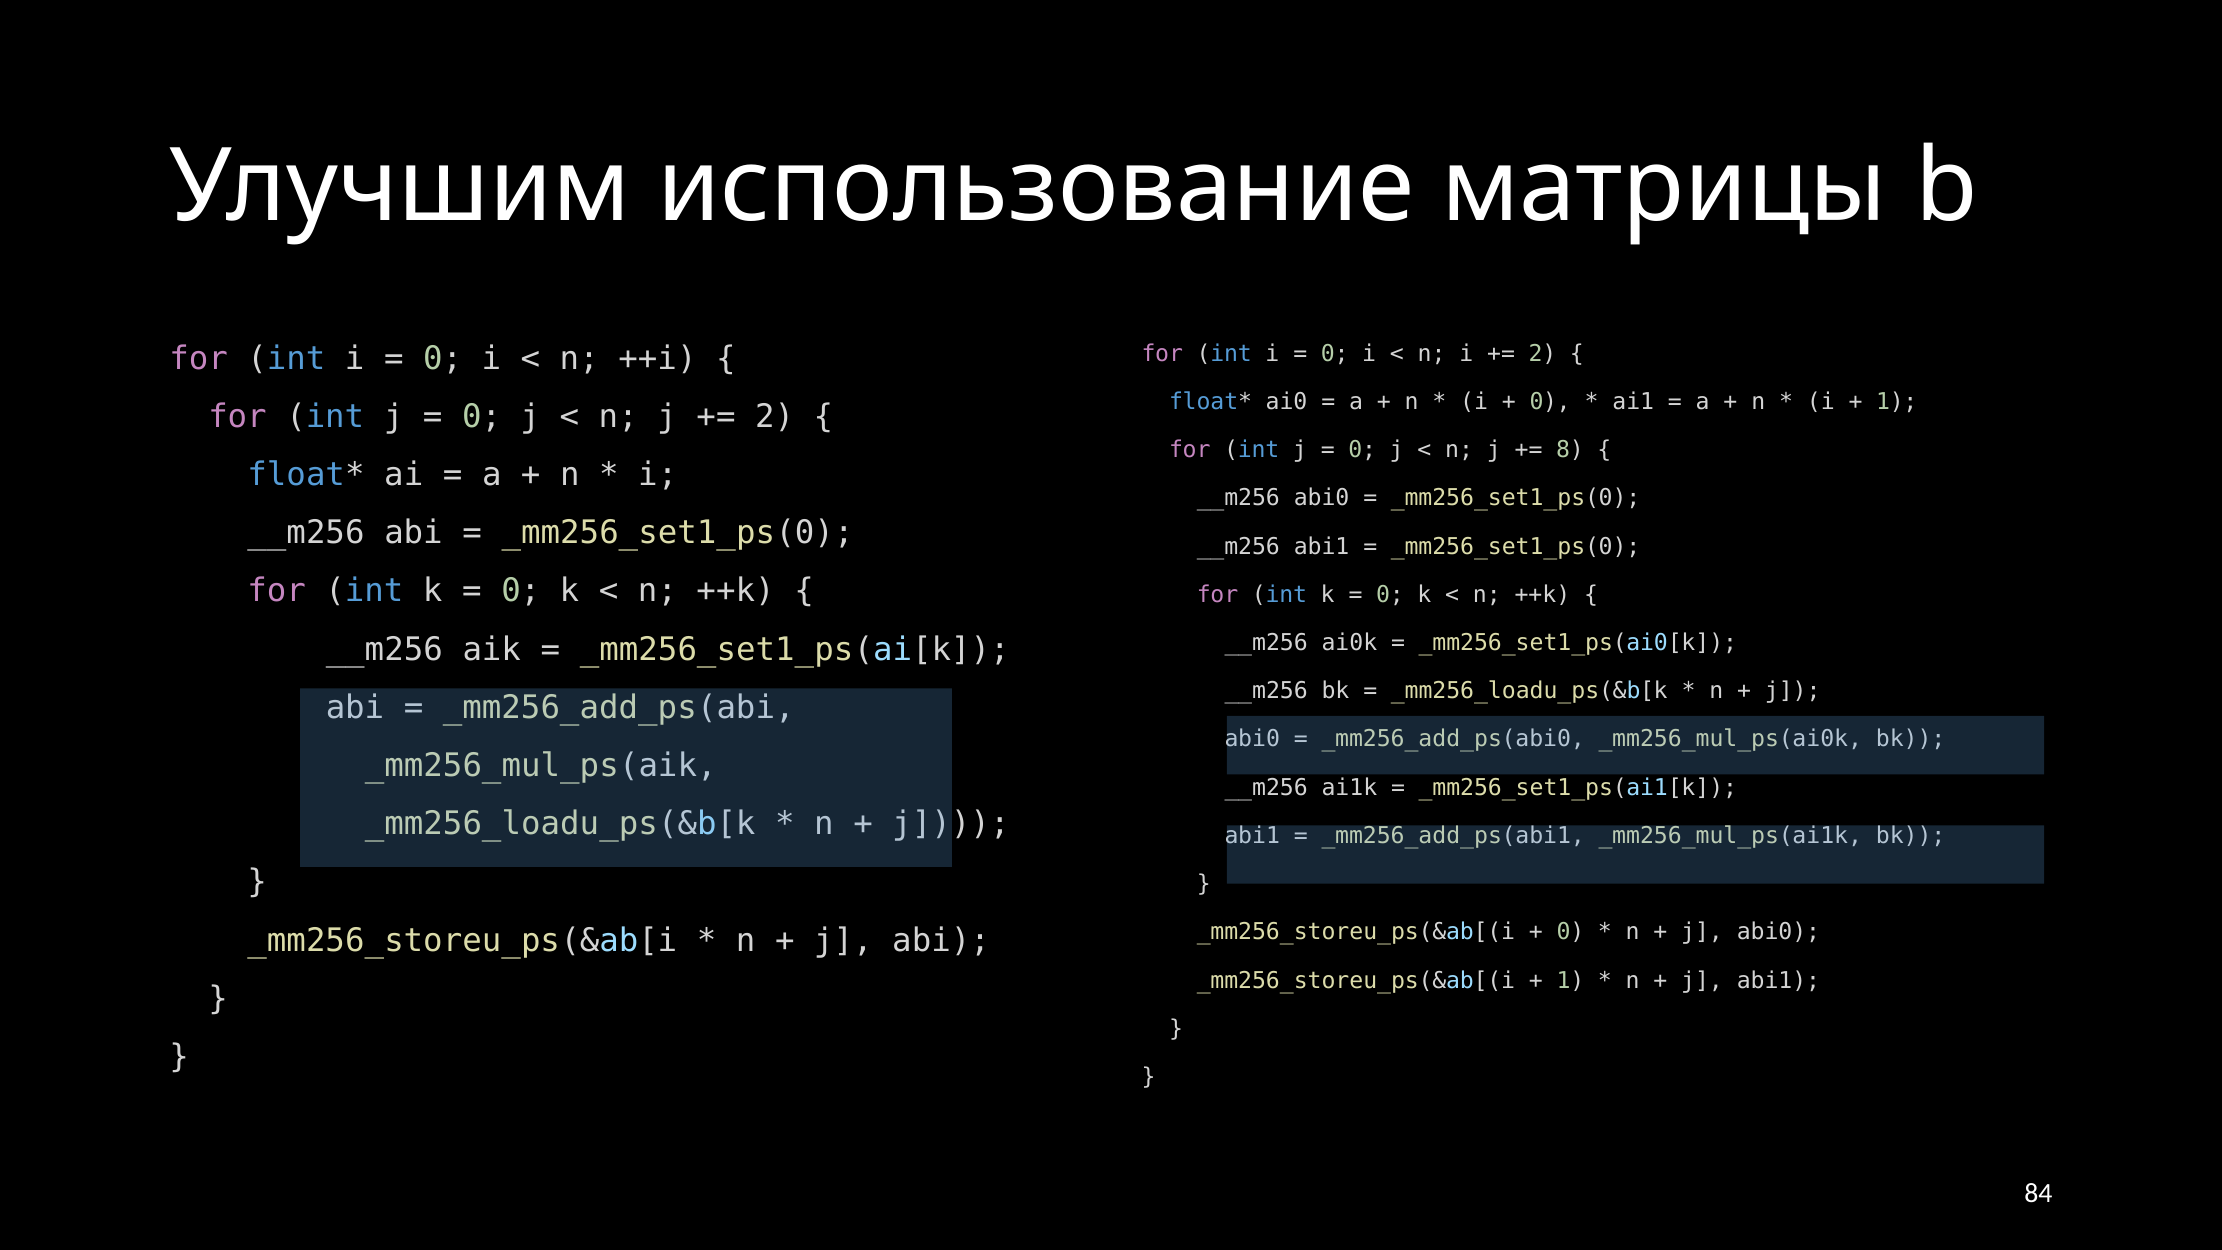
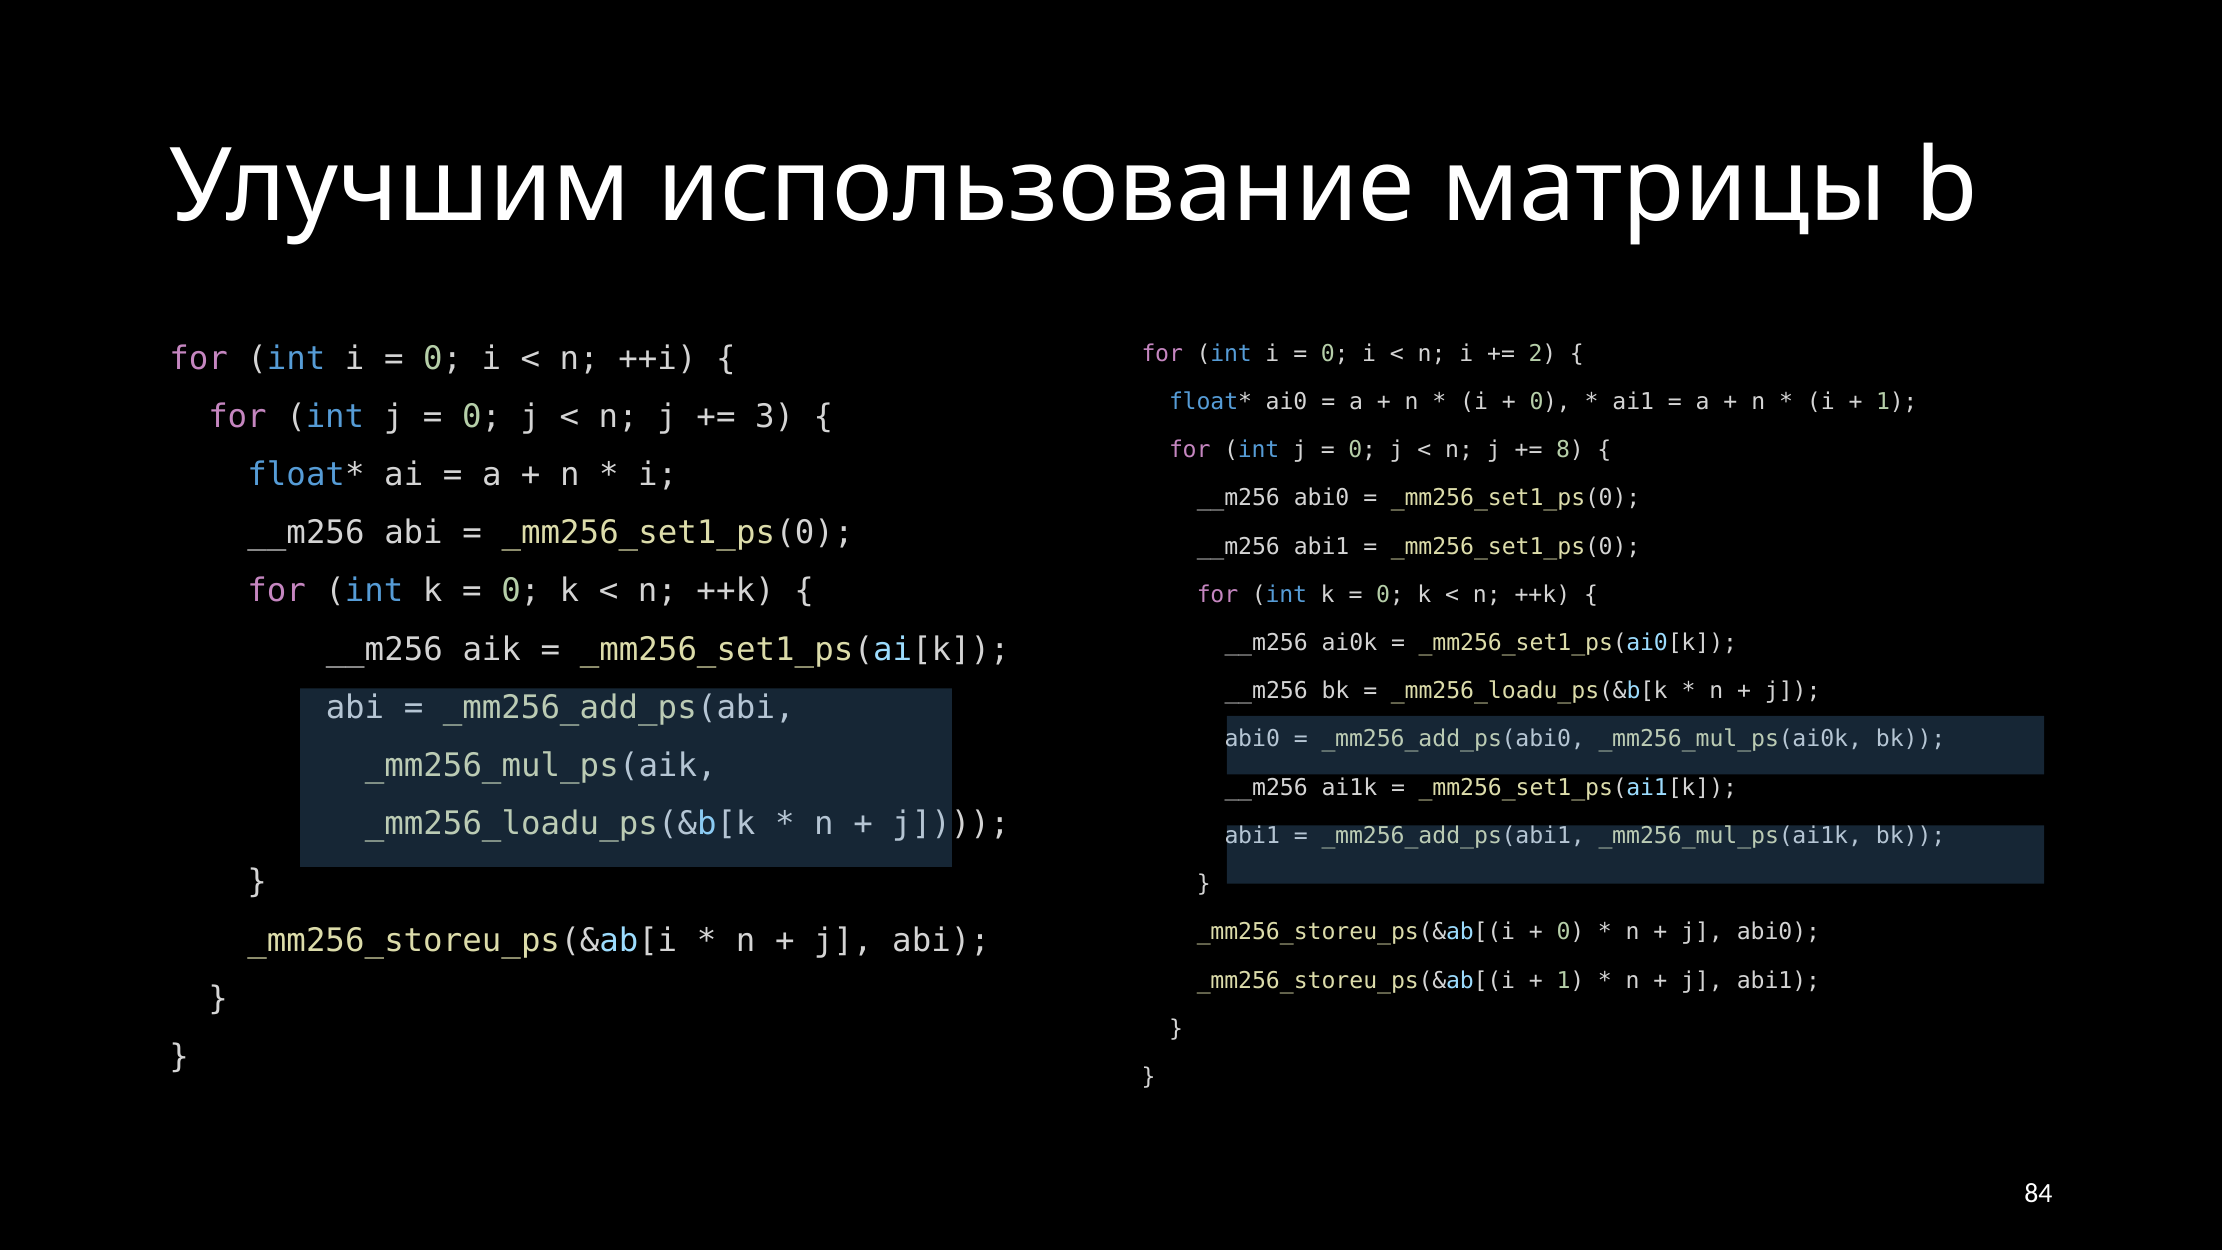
2: 2 -> 3 (775, 417)
